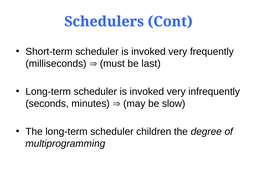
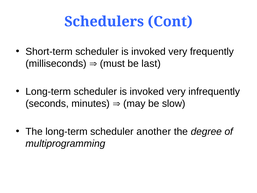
children: children -> another (154, 131)
